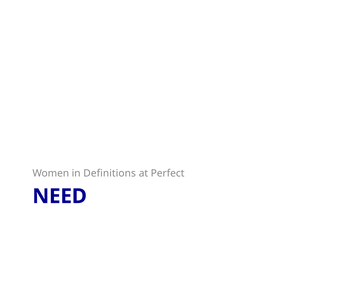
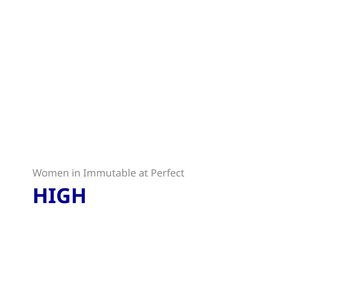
Definitions: Definitions -> Immutable (110, 174)
NEED: NEED -> HIGH (60, 196)
